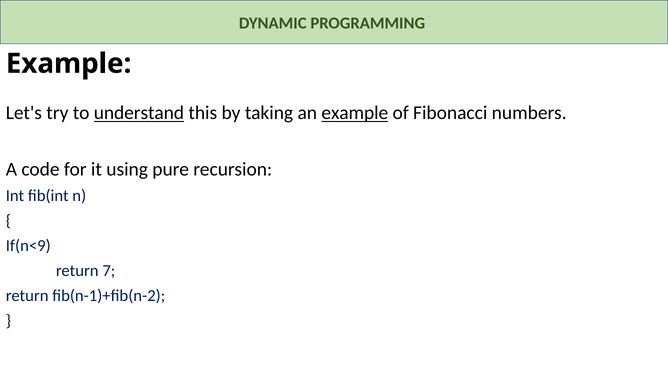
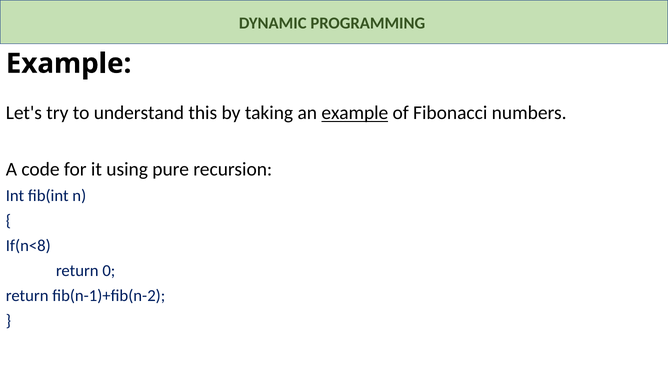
understand underline: present -> none (139, 113)
If(n<9: If(n<9 -> If(n<8 (28, 245)
7: 7 -> 0 (109, 270)
